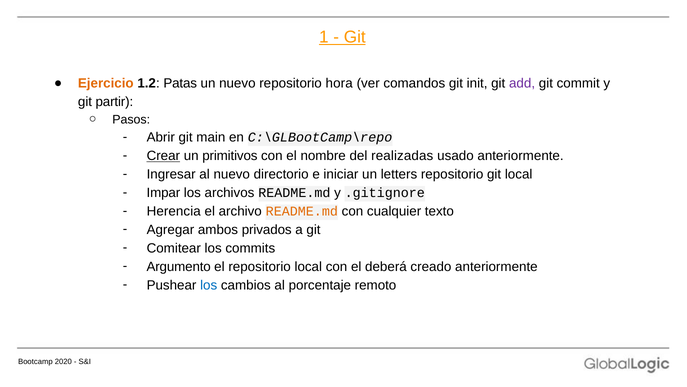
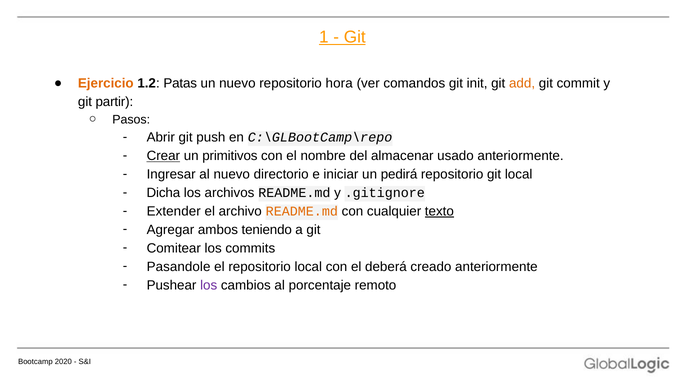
add colour: purple -> orange (522, 83)
main: main -> push (211, 137)
realizadas: realizadas -> almacenar (402, 156)
letters: letters -> pedirá (399, 174)
Impar: Impar -> Dicha (163, 193)
Herencia: Herencia -> Extender (174, 211)
texto underline: none -> present (439, 211)
privados: privados -> teniendo (267, 229)
Argumento: Argumento -> Pasandole (179, 266)
los colour: blue -> purple (209, 285)
